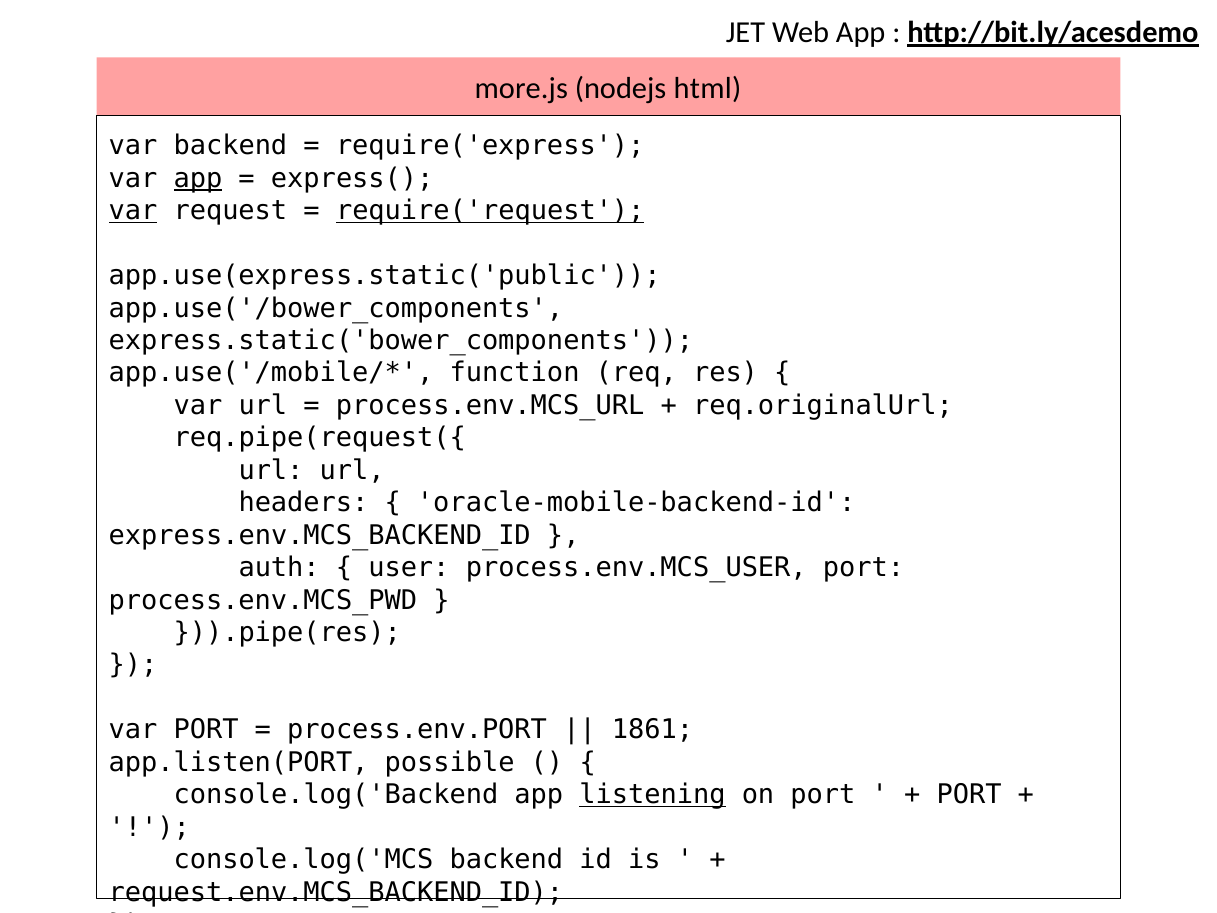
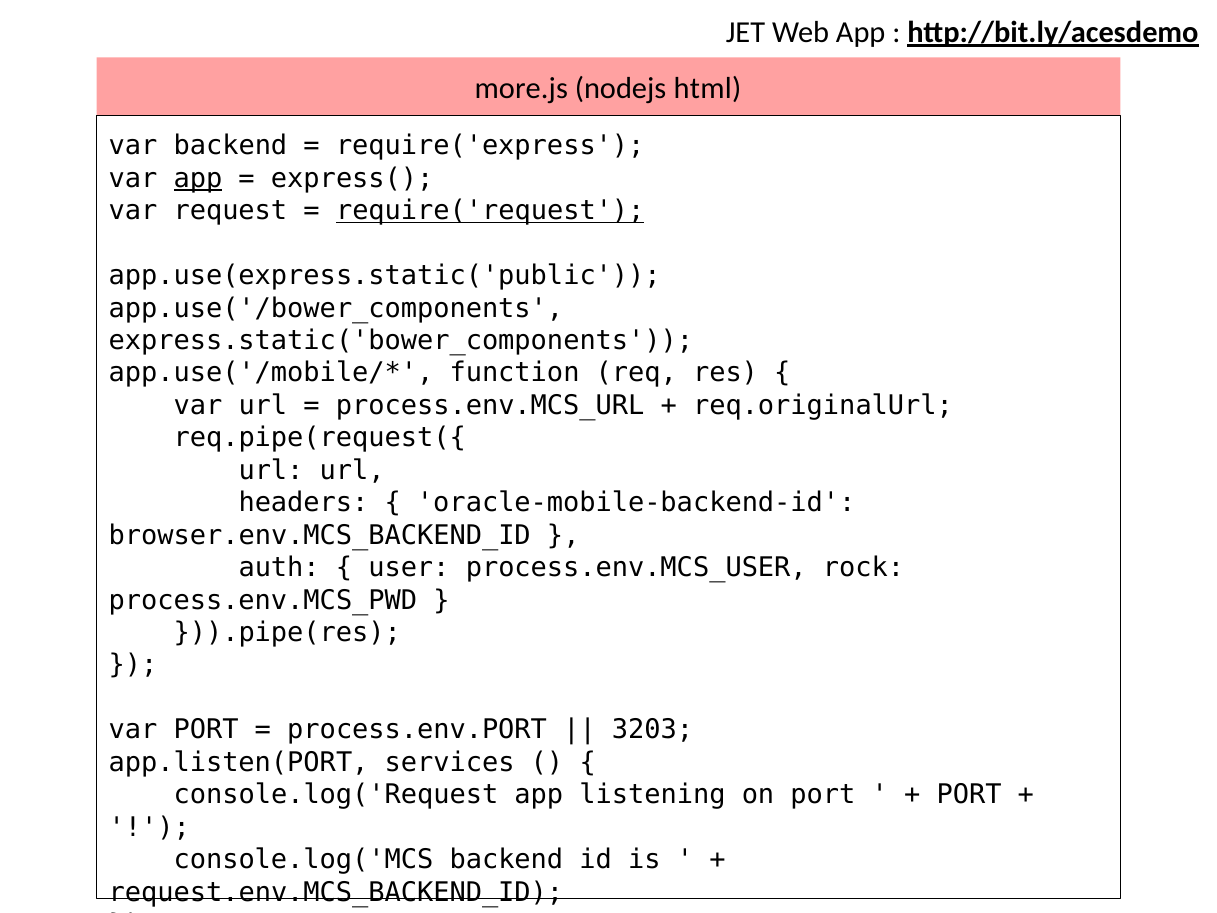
var underline: present -> none (133, 211)
express.env.MCS_BACKEND_ID: express.env.MCS_BACKEND_ID -> browser.env.MCS_BACKEND_ID (320, 535)
process.env.MCS_USER port: port -> rock (863, 568)
1861: 1861 -> 3203 (653, 730)
possible: possible -> services (450, 762)
console.log('Backend: console.log('Backend -> console.log('Request (336, 795)
listening underline: present -> none (652, 795)
